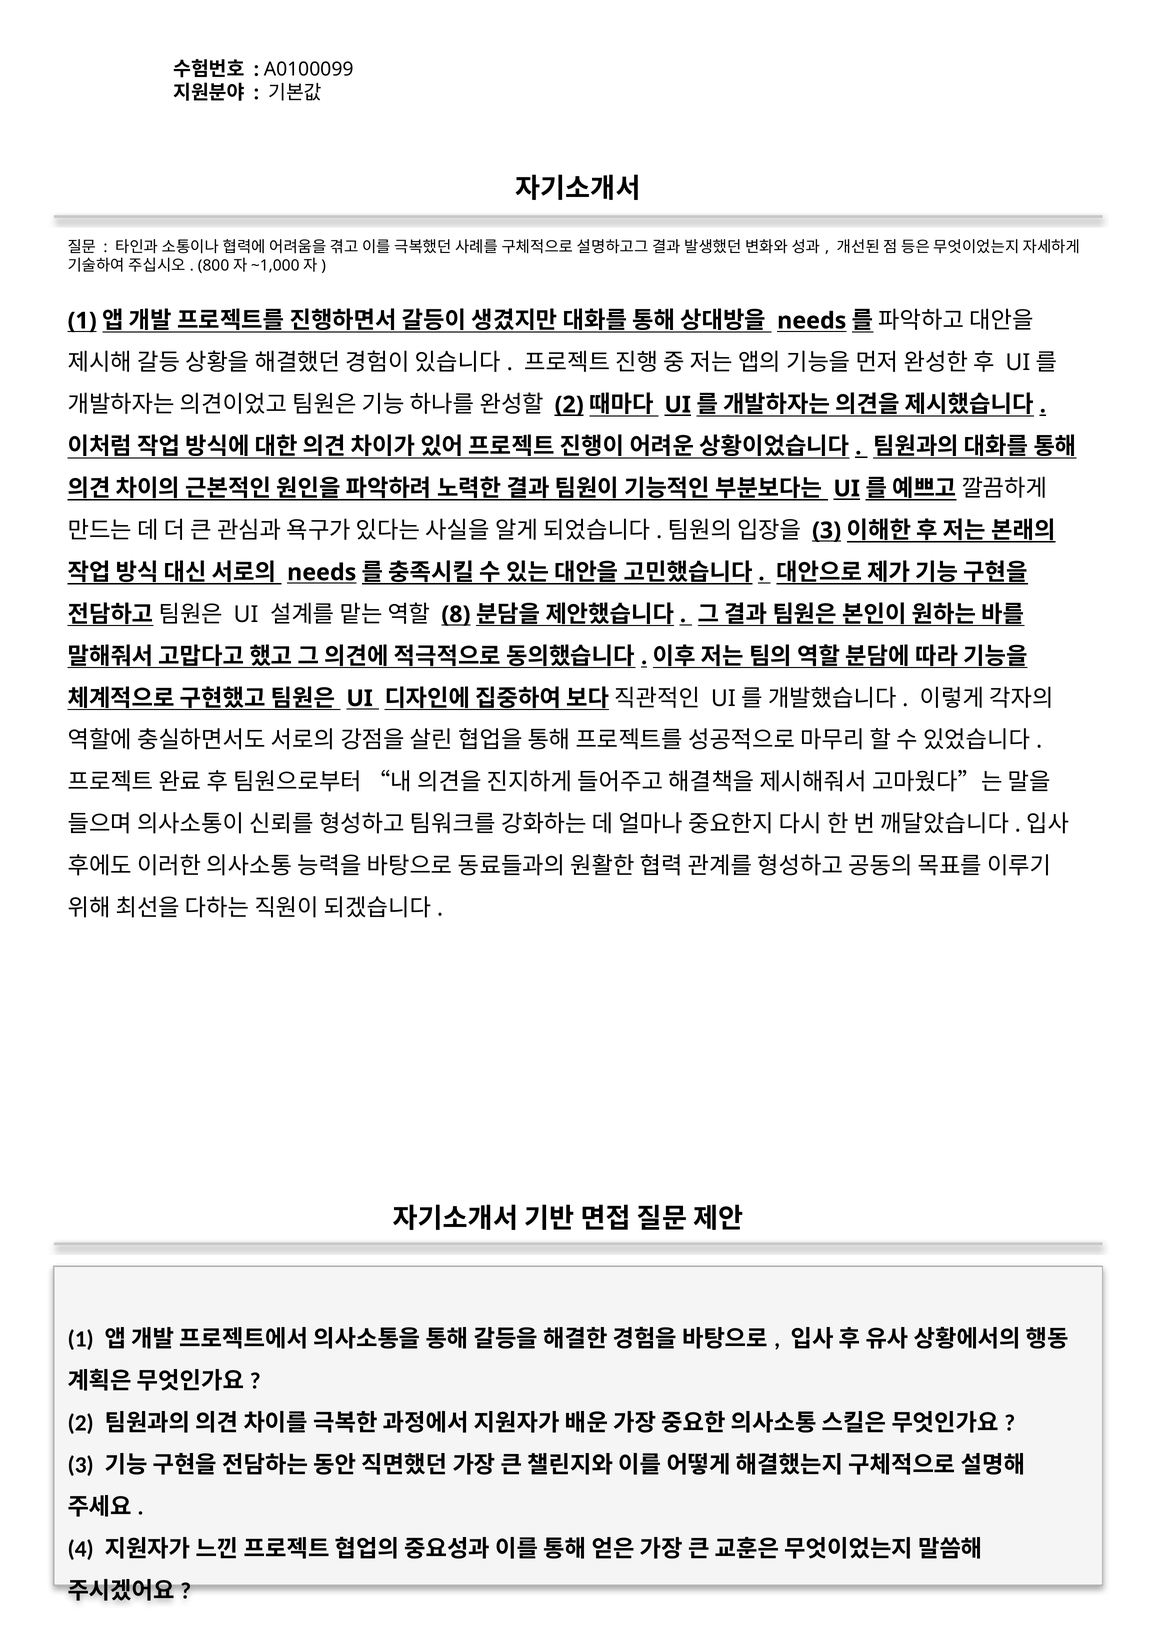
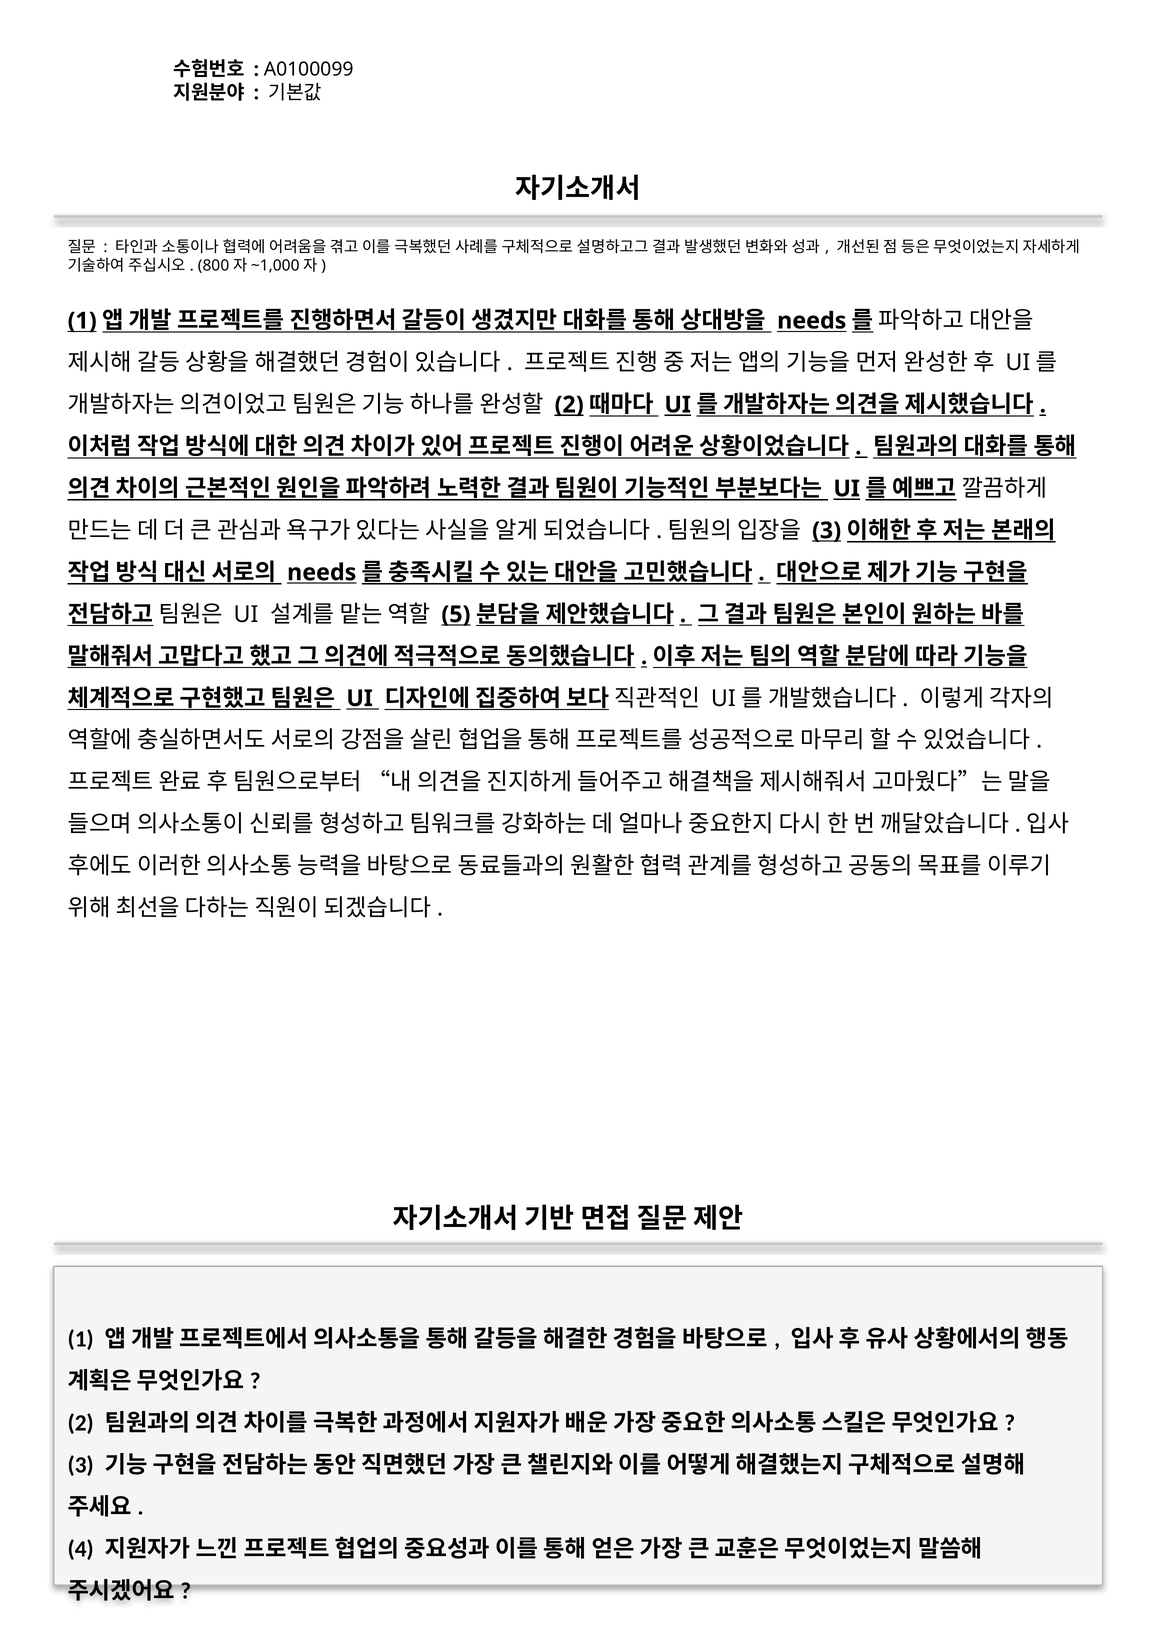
8: 8 -> 5 (456, 614)
